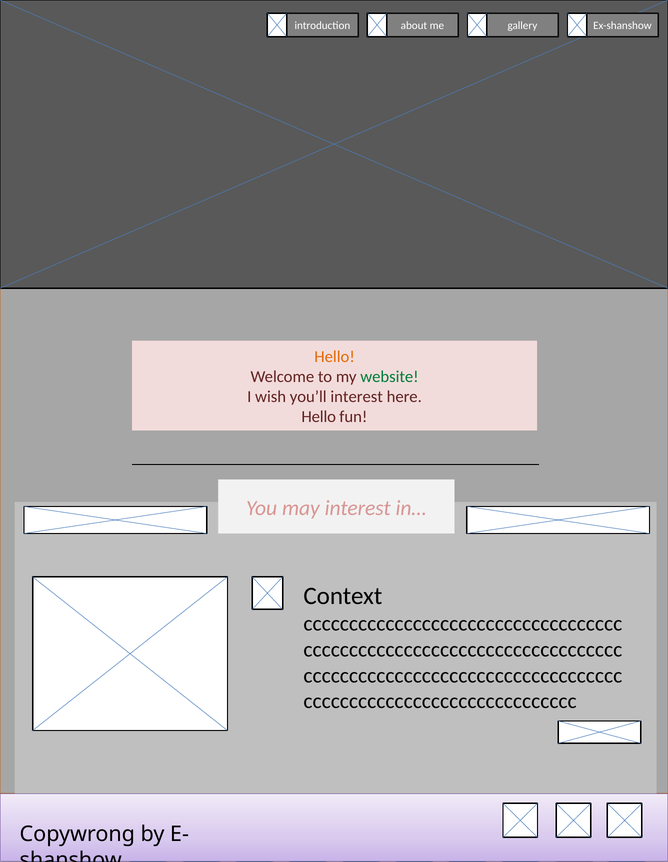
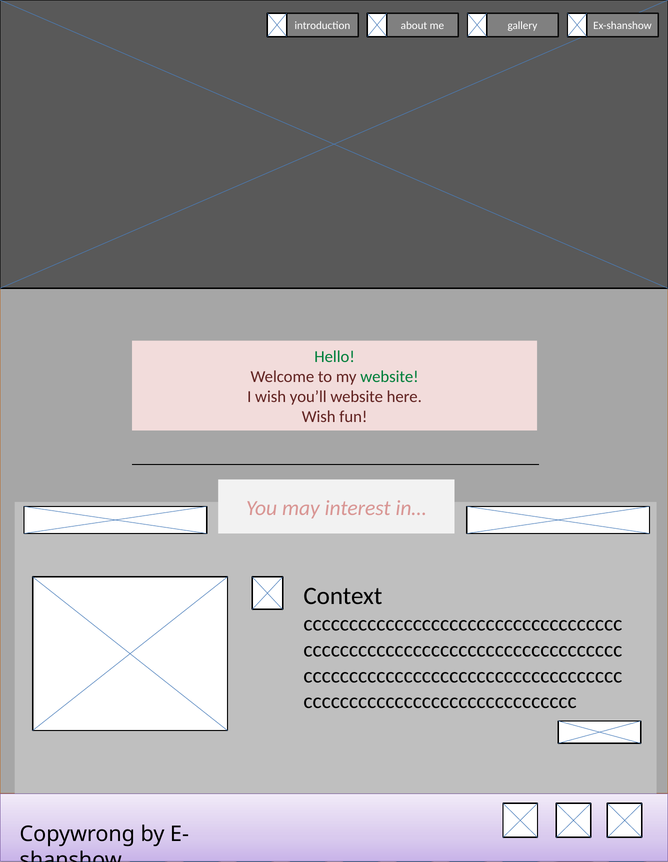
Hello colour: orange -> green (335, 357)
you’ll interest: interest -> website (357, 397)
Hello: Hello -> Wish (319, 417)
